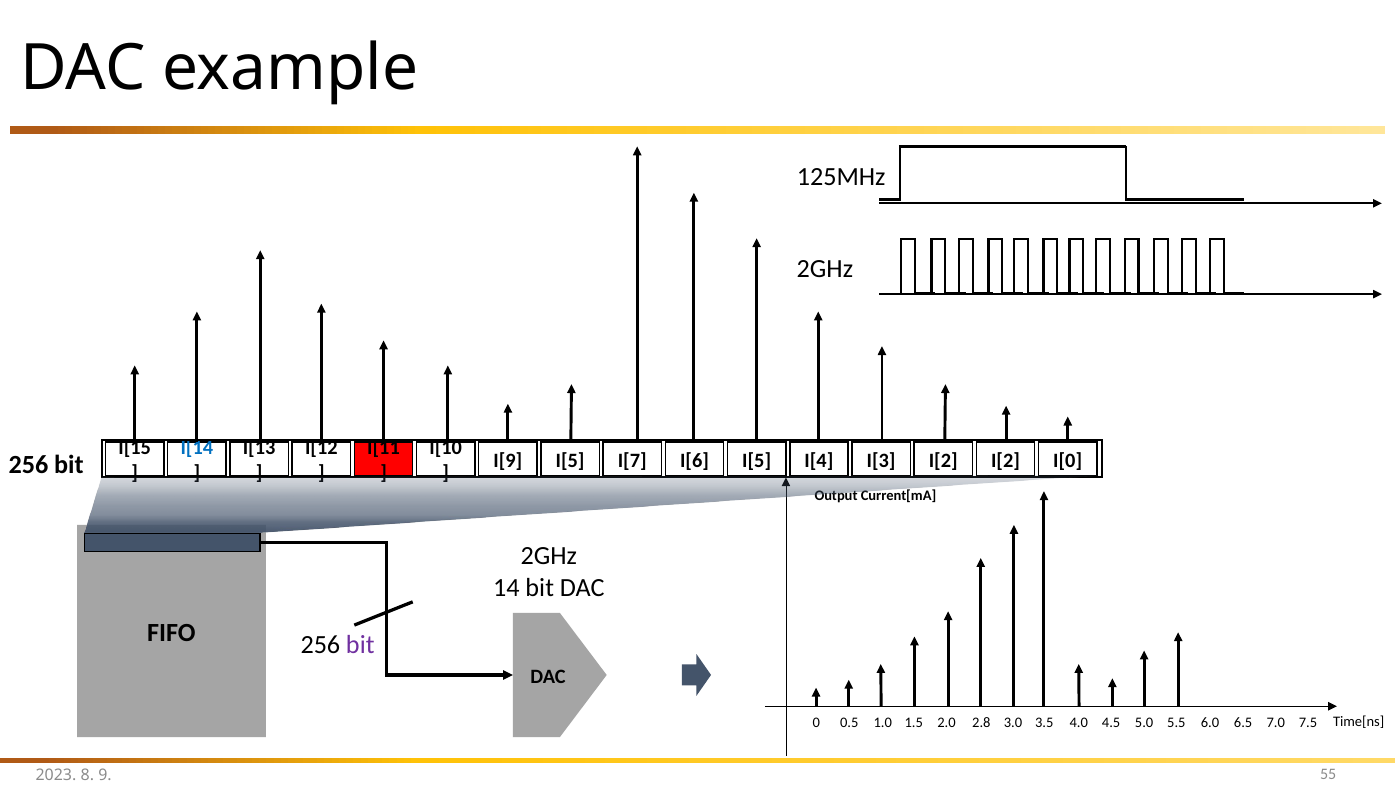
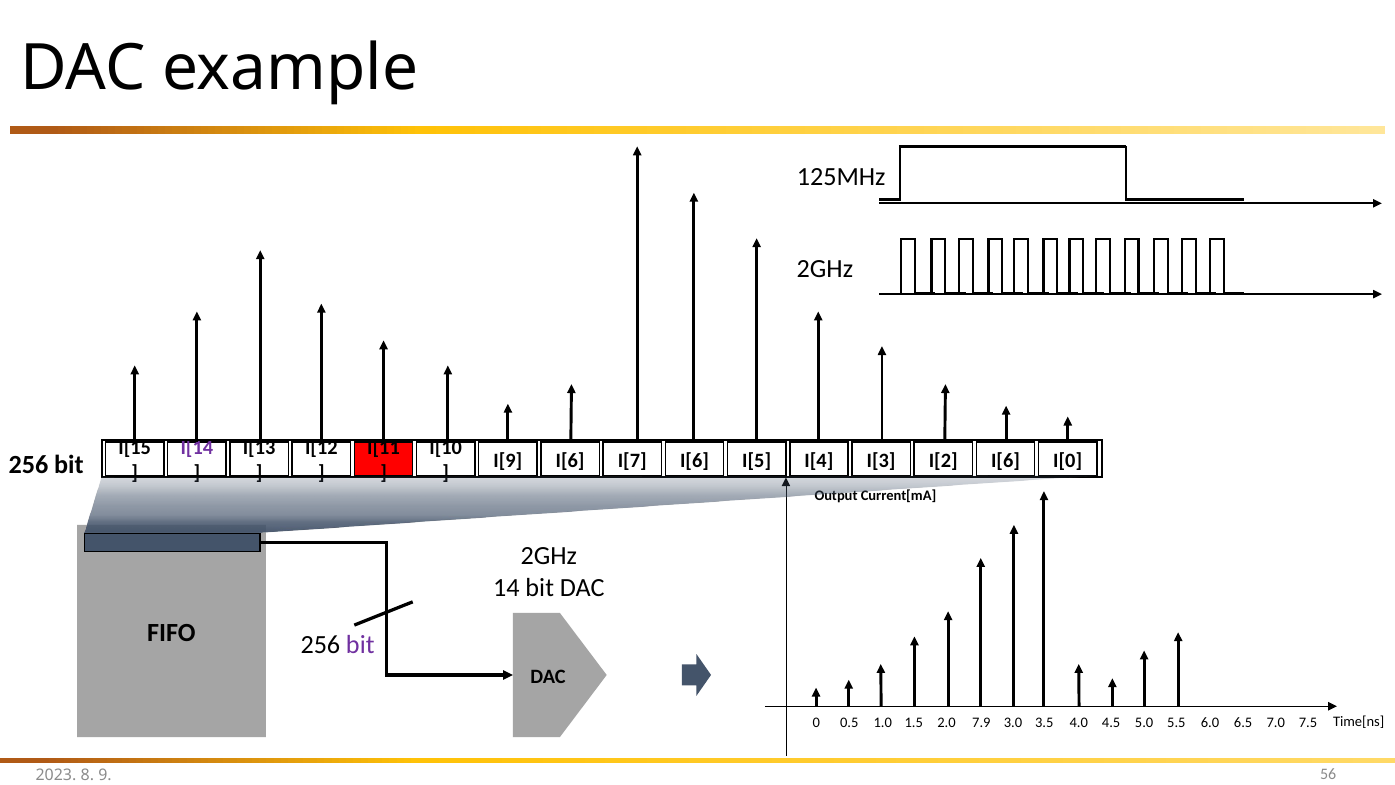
I[14 colour: blue -> purple (197, 448)
I[9 I[5: I[5 -> I[6 (570, 460)
I[2 I[2: I[2 -> I[6 (1005, 460)
2.8: 2.8 -> 7.9 (981, 722)
55: 55 -> 56 (1328, 774)
